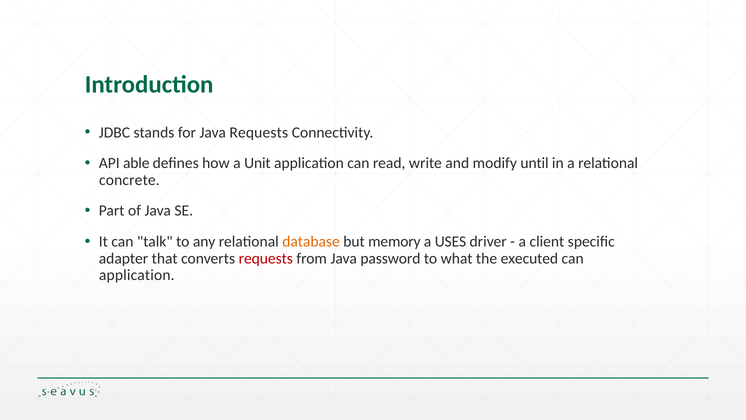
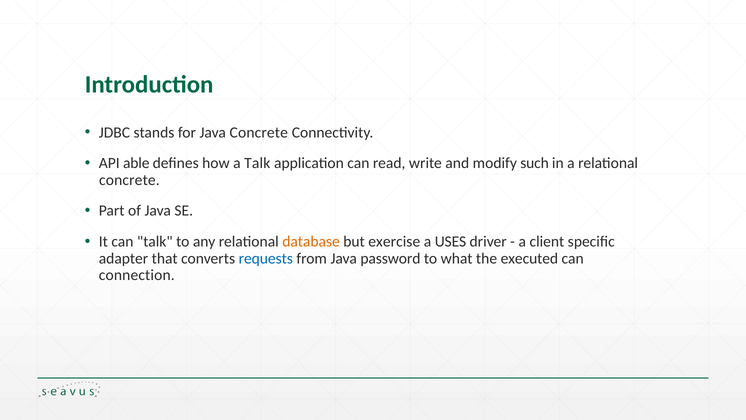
Java Requests: Requests -> Concrete (259, 132)
a Unit: Unit -> Talk (257, 163)
until: until -> such (535, 163)
memory: memory -> exercise (394, 241)
requests colour: red -> blue (266, 258)
application: application -> connection (137, 275)
